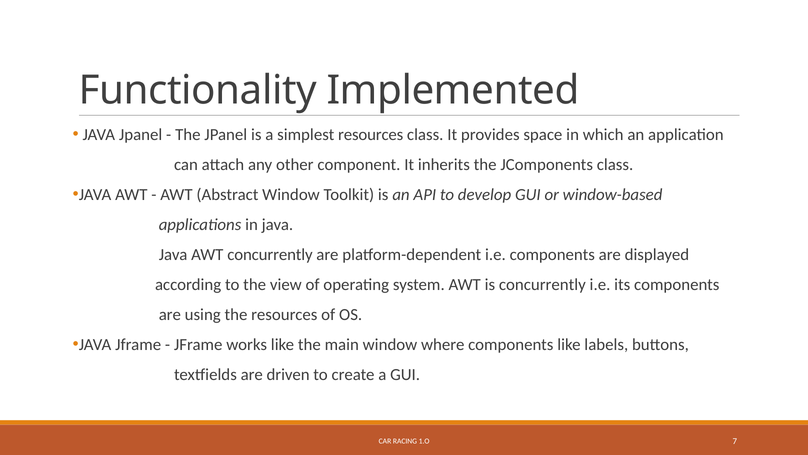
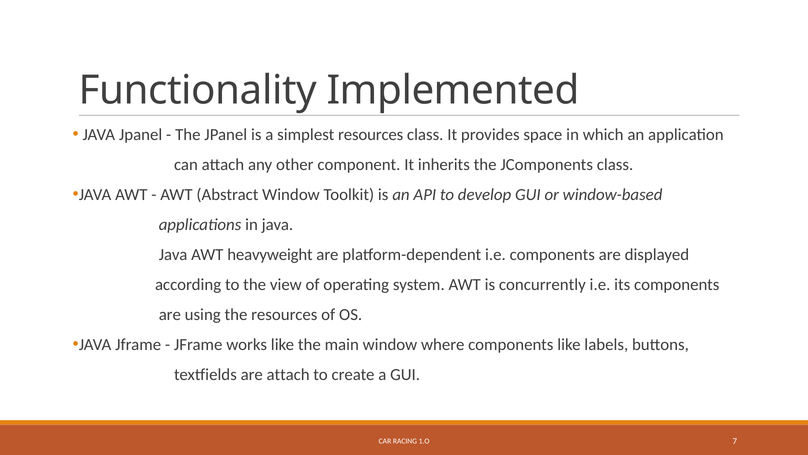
AWT concurrently: concurrently -> heavyweight (270, 254)
are driven: driven -> attach (288, 374)
